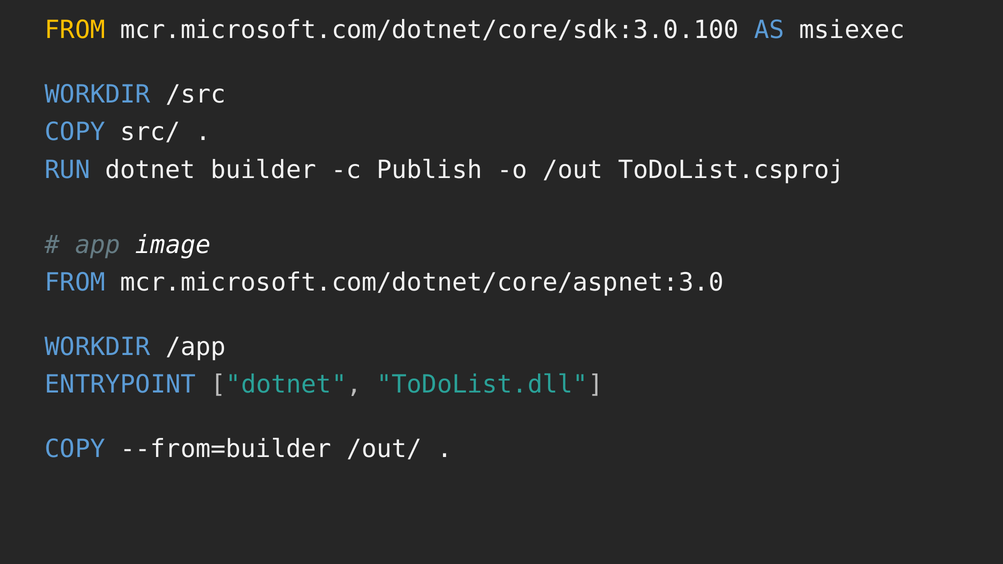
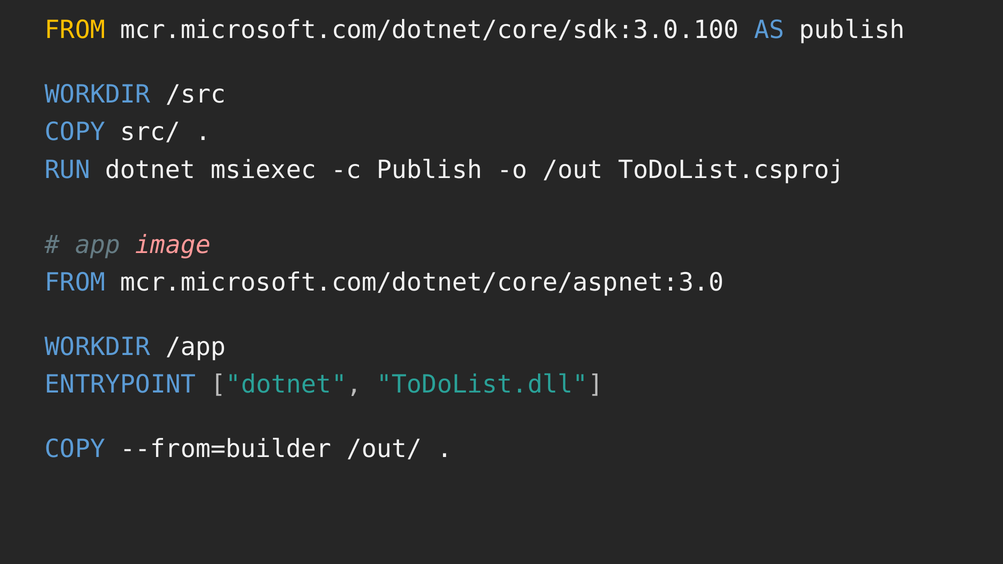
AS msiexec: msiexec -> publish (852, 30)
builder: builder -> msiexec (263, 170)
image colour: white -> pink (173, 245)
